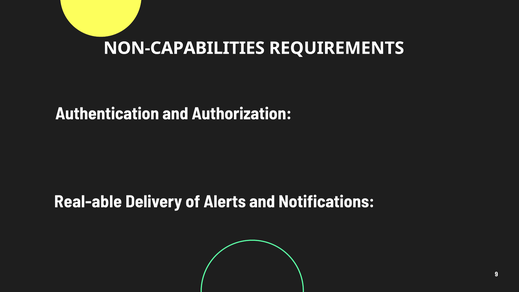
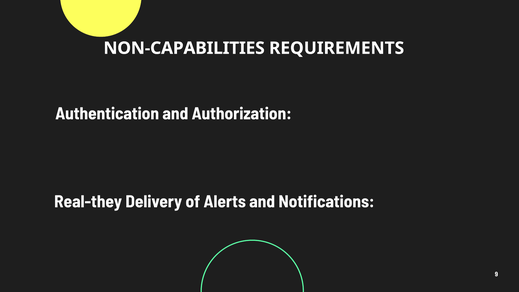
Real-able: Real-able -> Real-they (88, 202)
